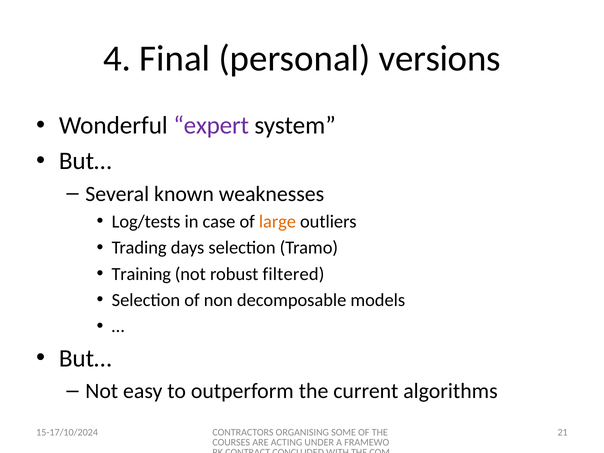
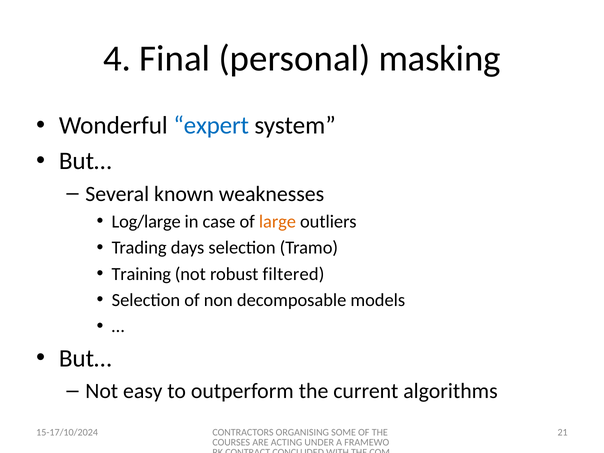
versions: versions -> masking (440, 58)
expert colour: purple -> blue (211, 126)
Log/tests: Log/tests -> Log/large (146, 222)
